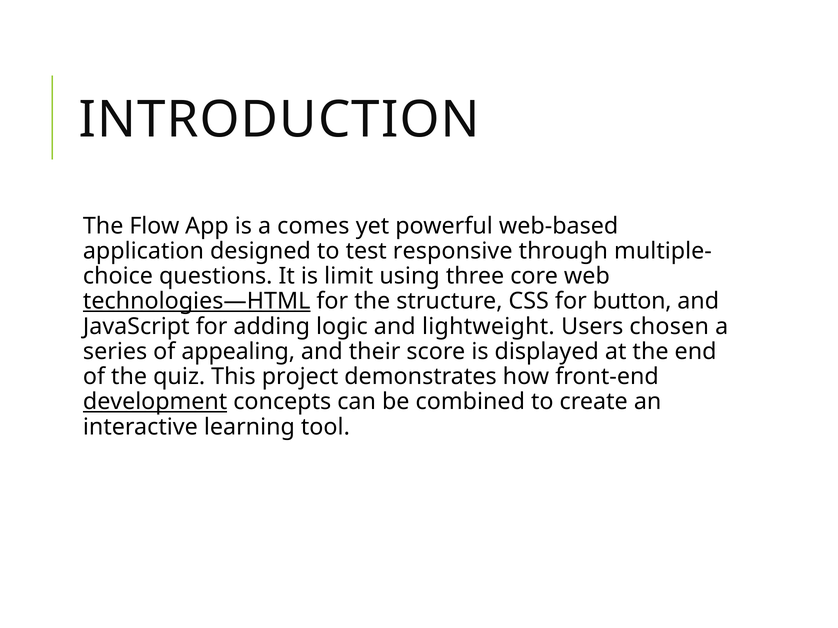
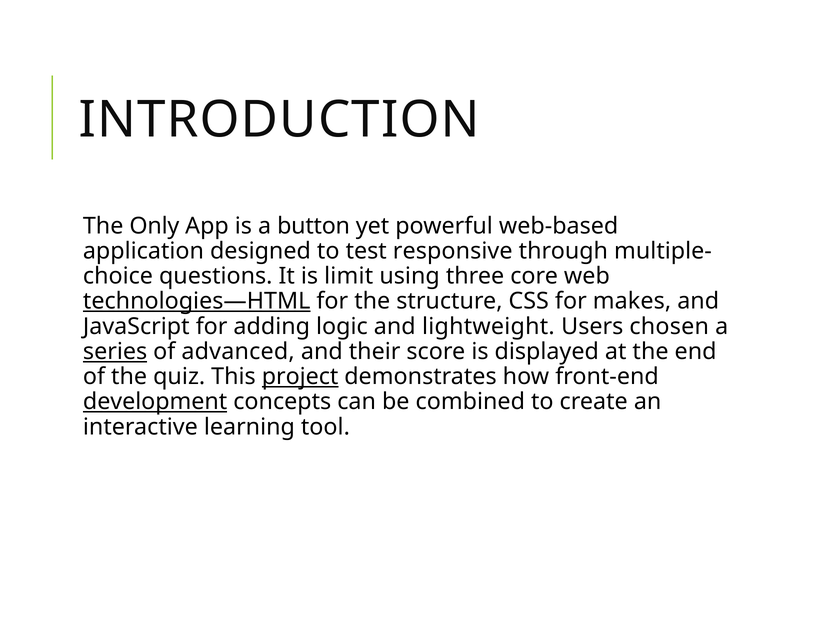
Flow: Flow -> Only (154, 226)
comes: comes -> button (314, 226)
button: button -> makes (632, 302)
series underline: none -> present (115, 352)
appealing: appealing -> advanced (238, 352)
project underline: none -> present (300, 377)
